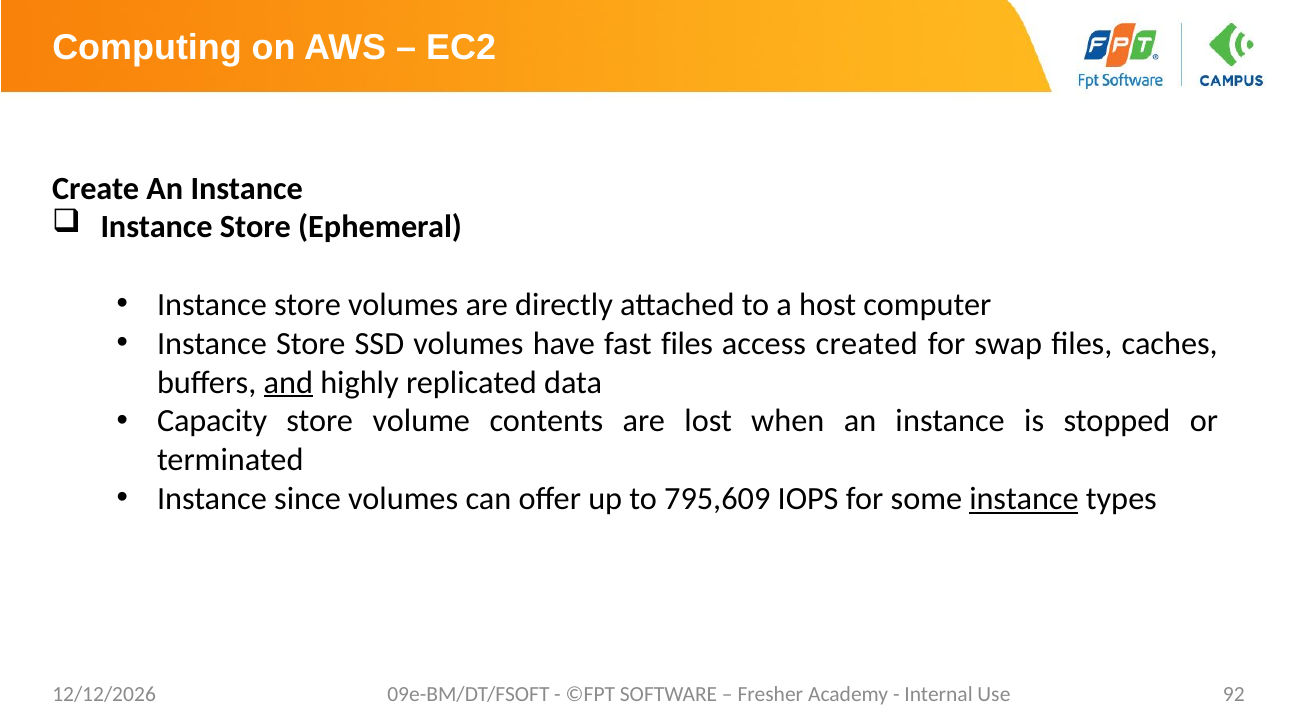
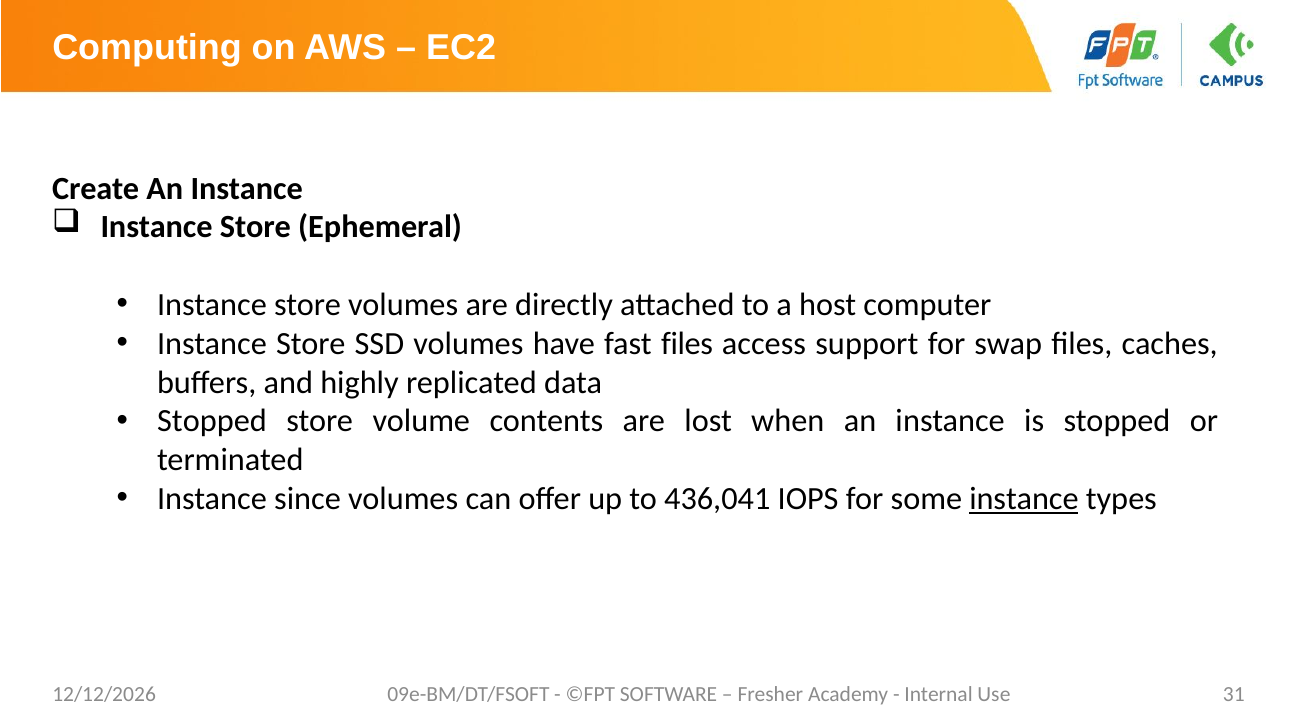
created: created -> support (867, 344)
and underline: present -> none (288, 382)
Capacity: Capacity -> Stopped (212, 421)
795,609: 795,609 -> 436,041 (717, 499)
92: 92 -> 31 (1234, 694)
